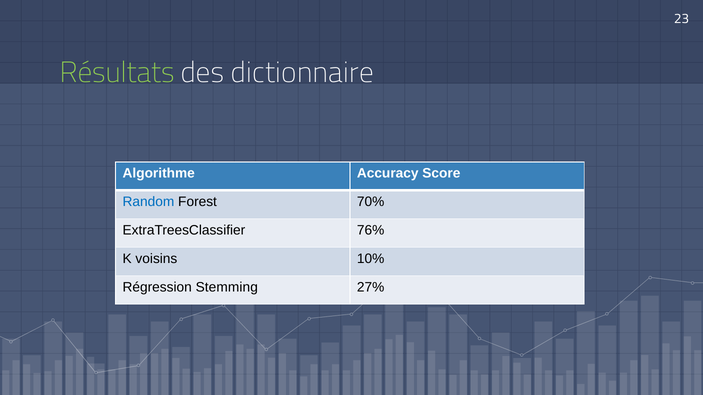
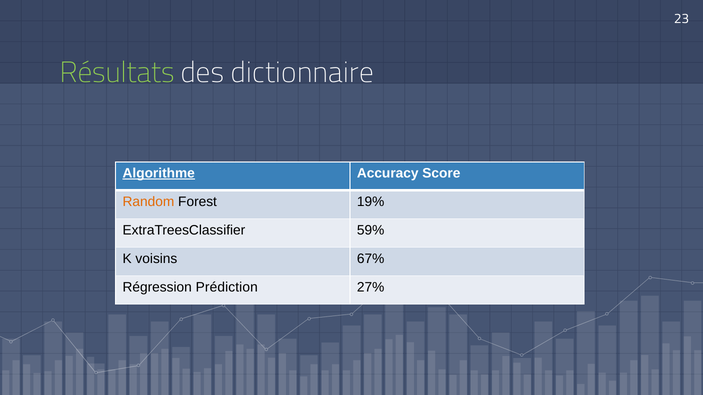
Algorithme underline: none -> present (159, 173)
Random colour: blue -> orange (148, 202)
70%: 70% -> 19% (371, 202)
76%: 76% -> 59% (371, 230)
10%: 10% -> 67% (371, 259)
Stemming: Stemming -> Prédiction (227, 287)
